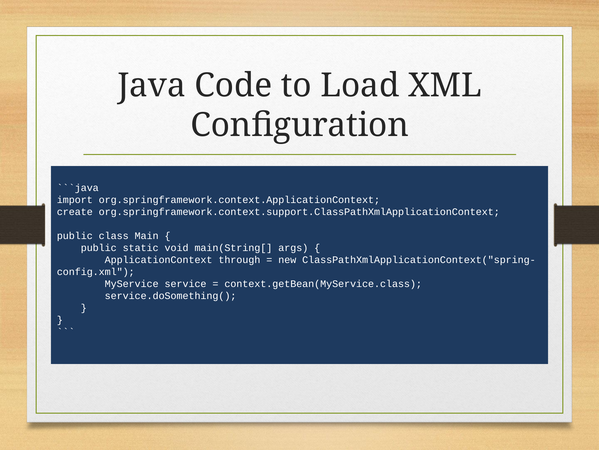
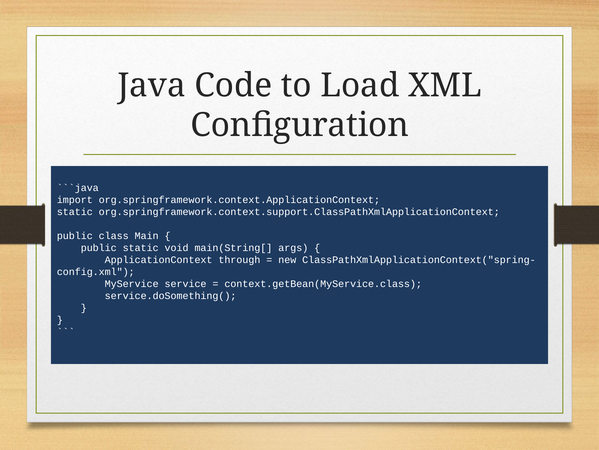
create: create -> static (75, 211)
